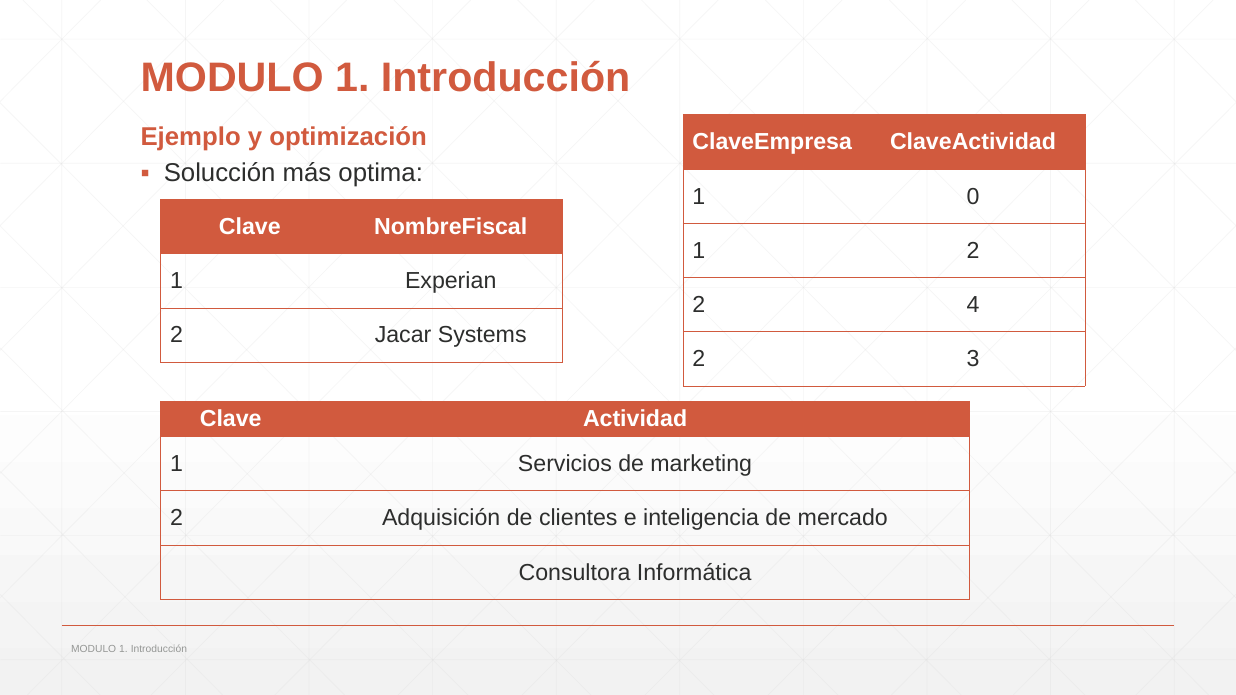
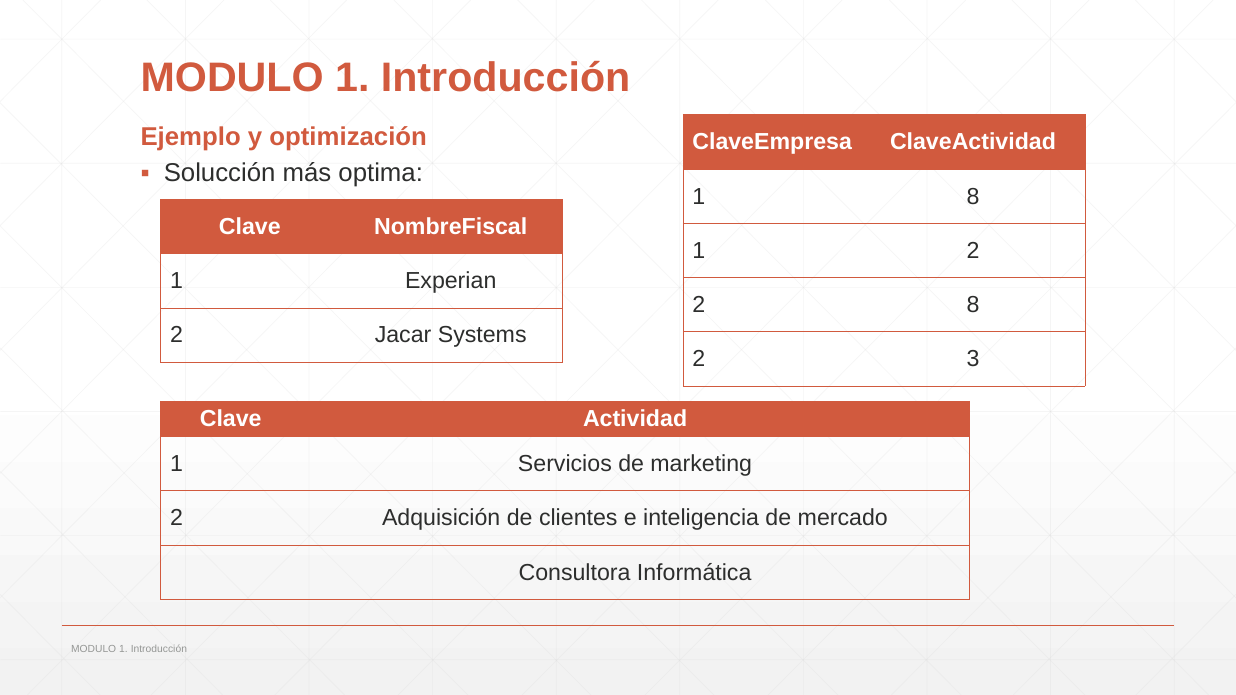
1 0: 0 -> 8 (973, 196)
2 4: 4 -> 8 (973, 305)
